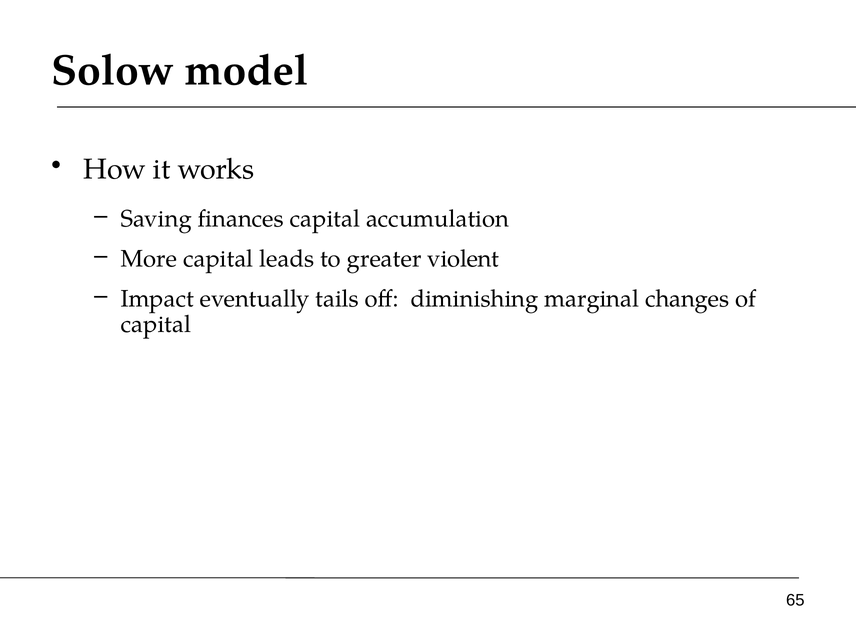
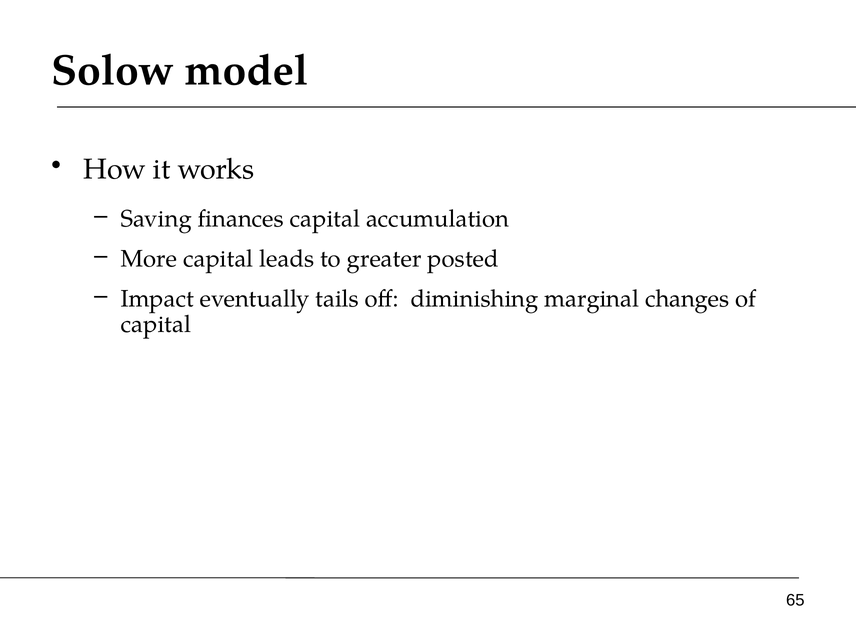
violent: violent -> posted (463, 259)
